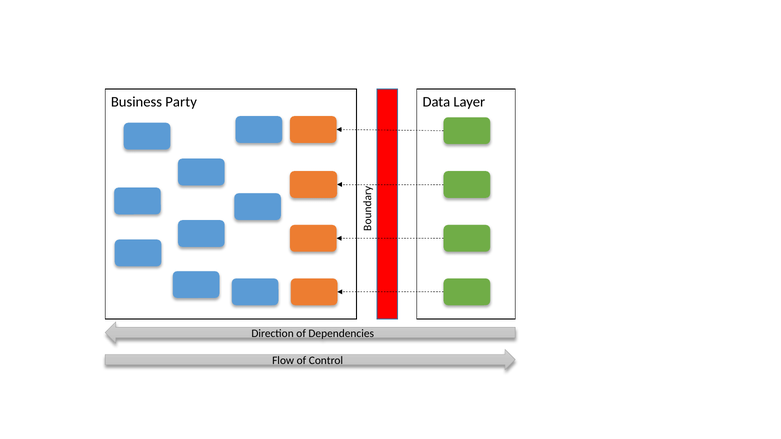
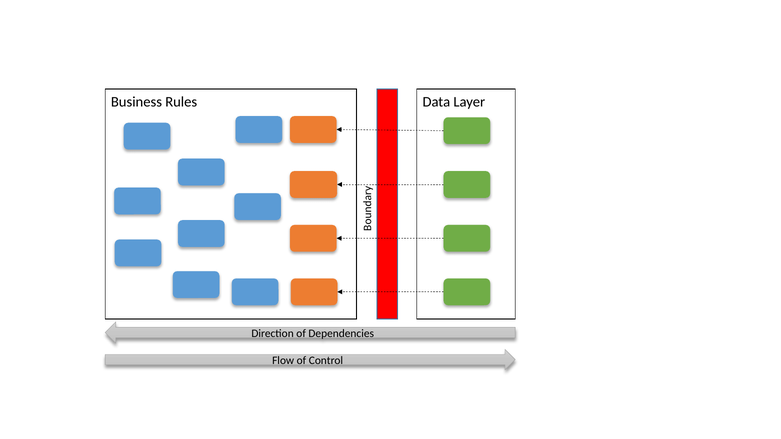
Party: Party -> Rules (181, 102)
